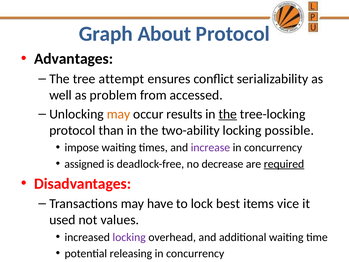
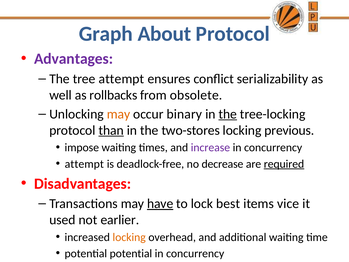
Advantages colour: black -> purple (74, 59)
problem: problem -> rollbacks (113, 95)
accessed: accessed -> obsolete (196, 95)
results: results -> binary (184, 114)
than underline: none -> present (111, 130)
two-ability: two-ability -> two-stores (191, 130)
possible: possible -> previous (289, 130)
assigned: assigned -> attempt (84, 164)
have underline: none -> present (160, 203)
values: values -> earlier (120, 220)
locking colour: purple -> orange (129, 237)
potential releasing: releasing -> potential (131, 253)
